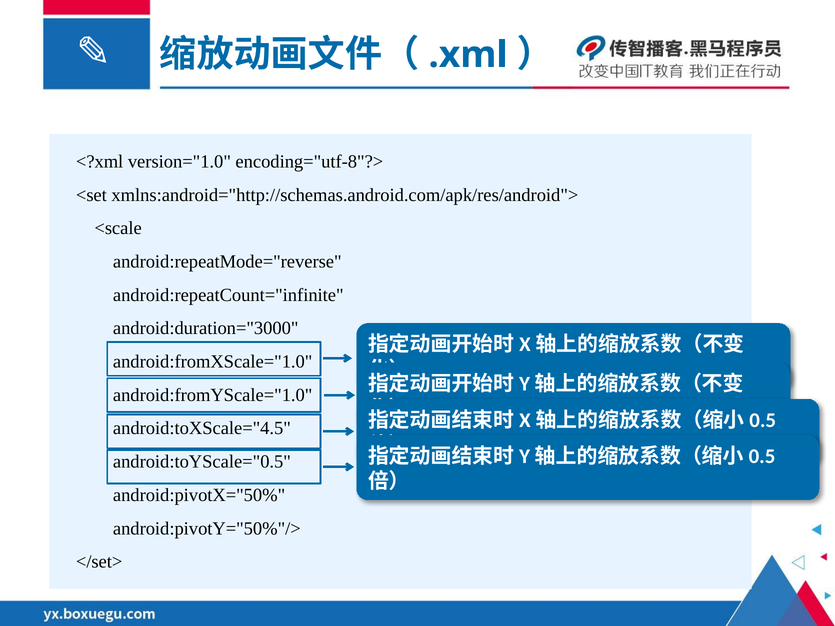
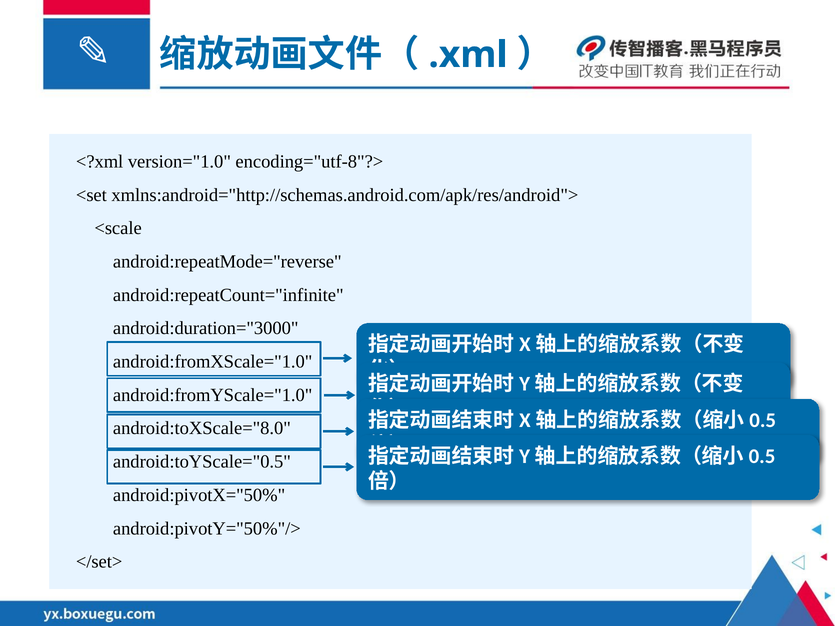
android:toXScale="4.5: android:toXScale="4.5 -> android:toXScale="8.0 (202, 429)
